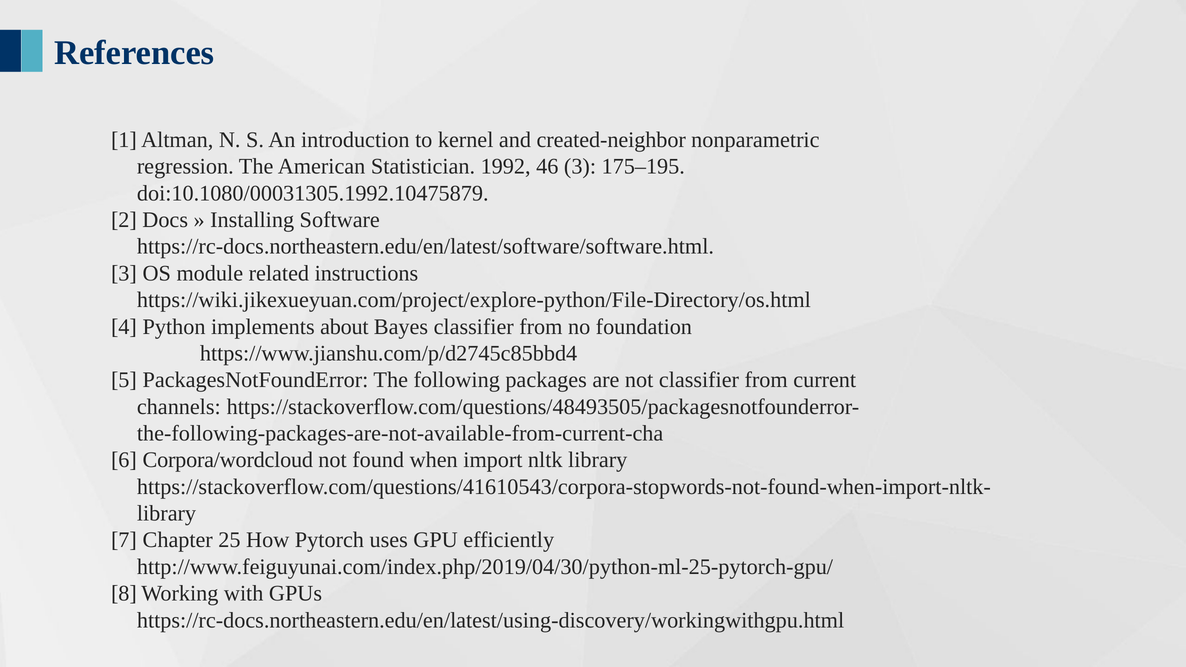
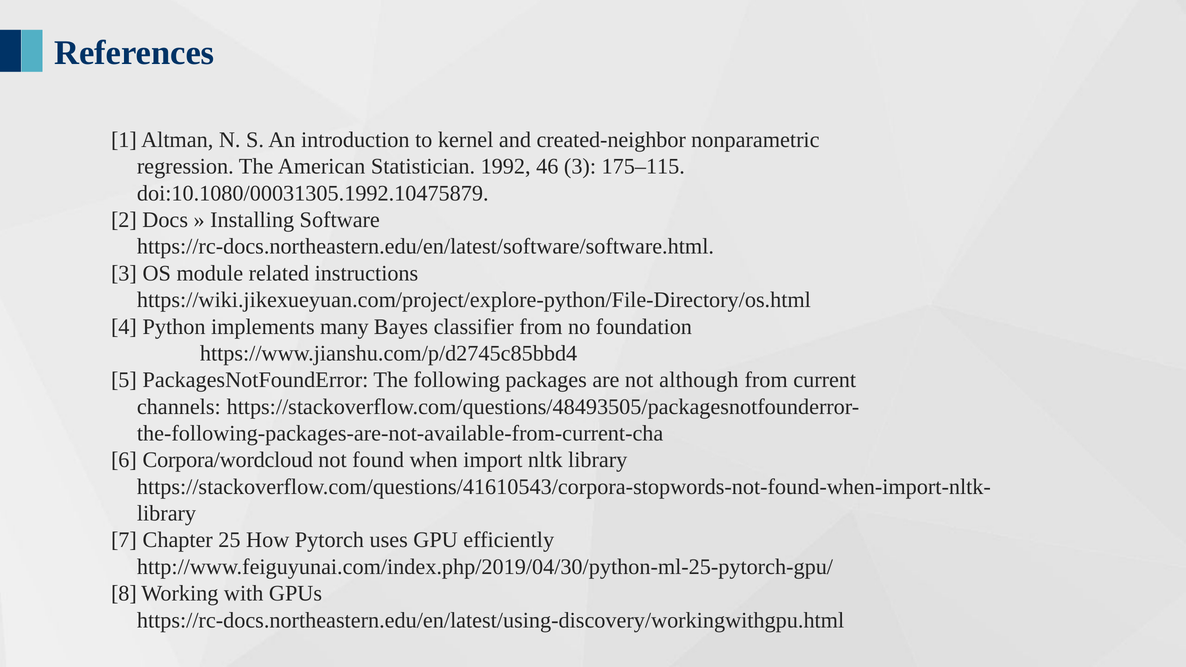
175–195: 175–195 -> 175–115 (643, 167)
about: about -> many (344, 327)
not classifier: classifier -> although (699, 380)
